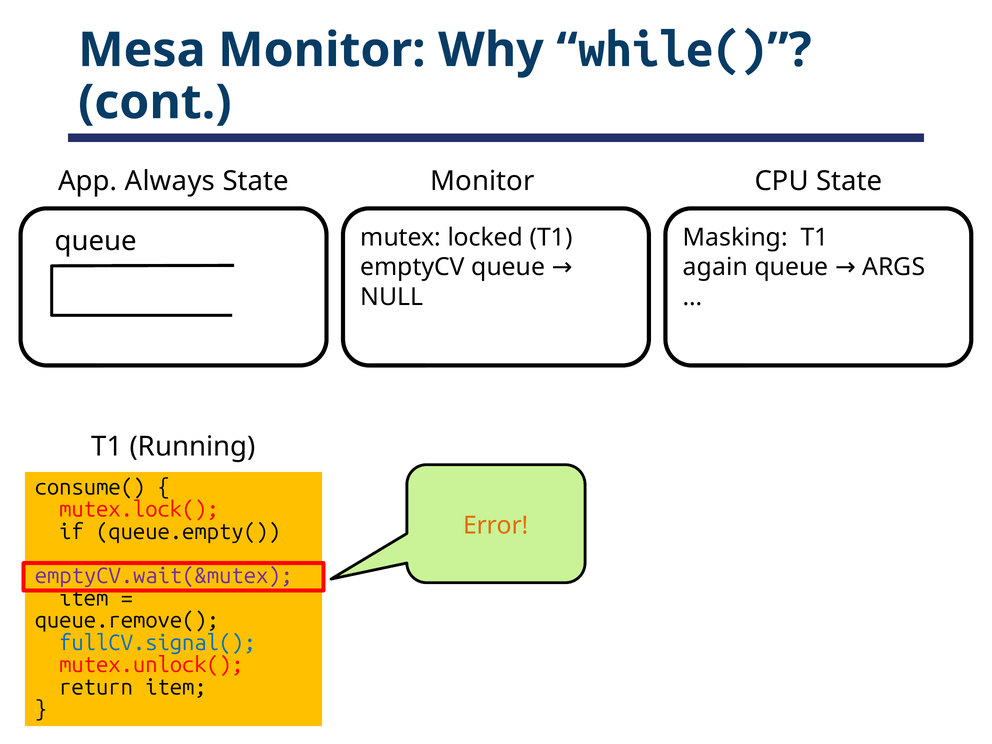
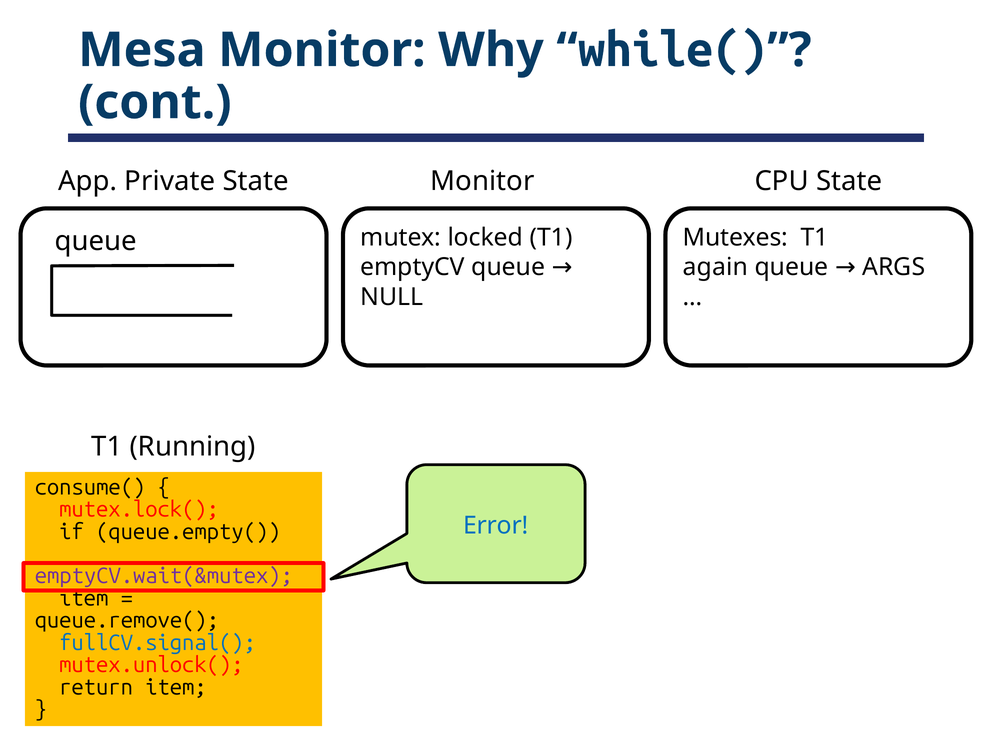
Always: Always -> Private (170, 181)
Masking: Masking -> Mutexes (735, 238)
Error colour: orange -> blue (496, 525)
